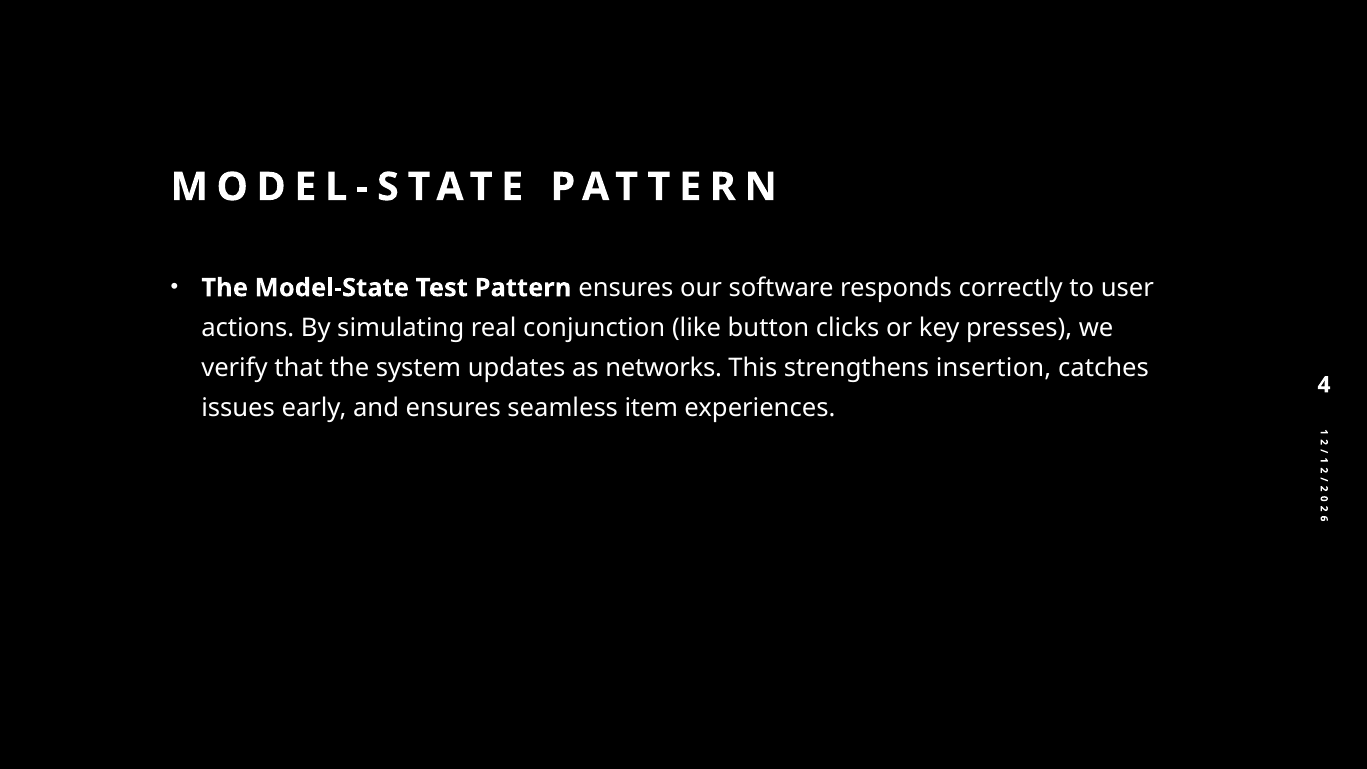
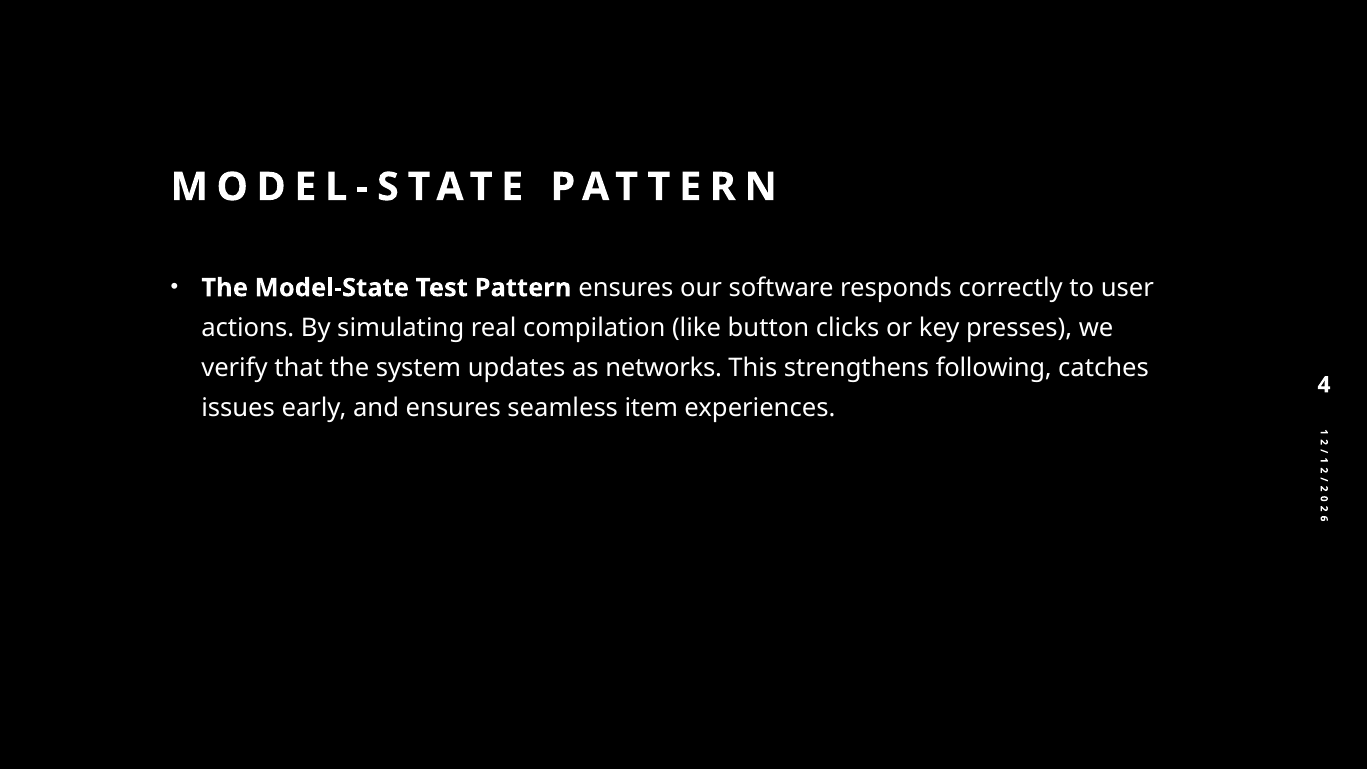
conjunction: conjunction -> compilation (594, 328)
insertion: insertion -> following (994, 368)
